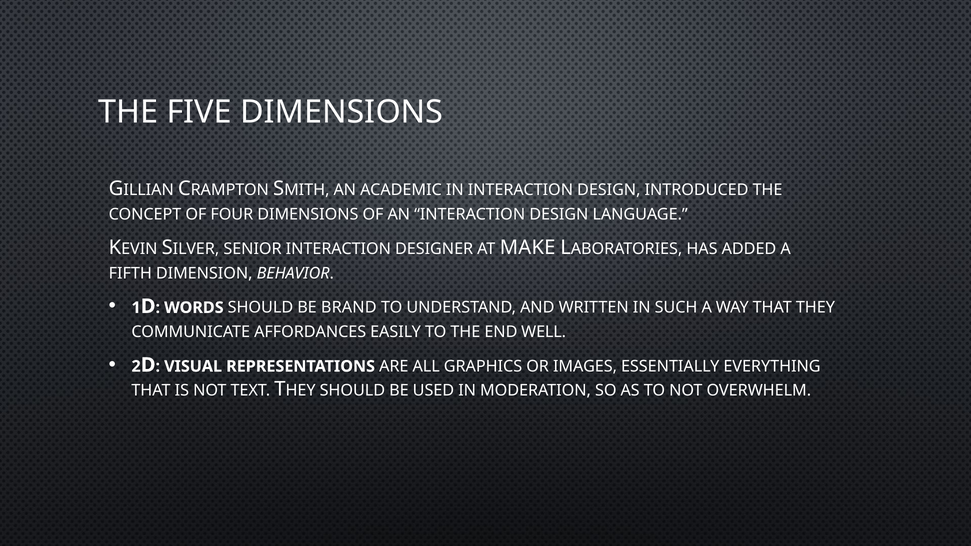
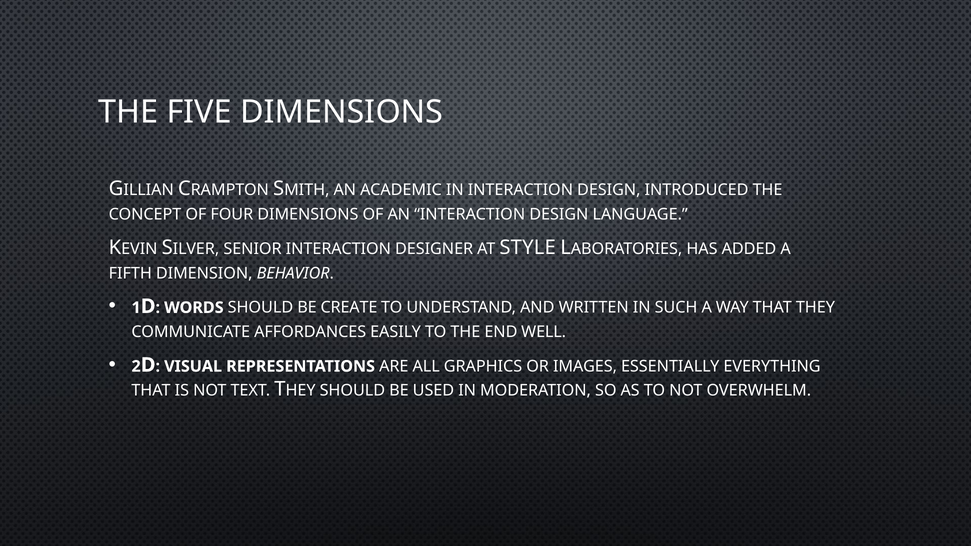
MAKE: MAKE -> STYLE (528, 248)
BRAND: BRAND -> CREATE (349, 308)
